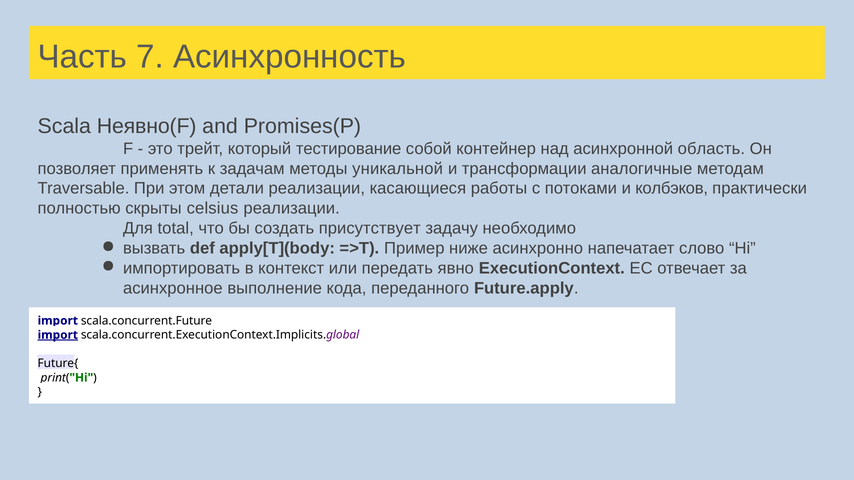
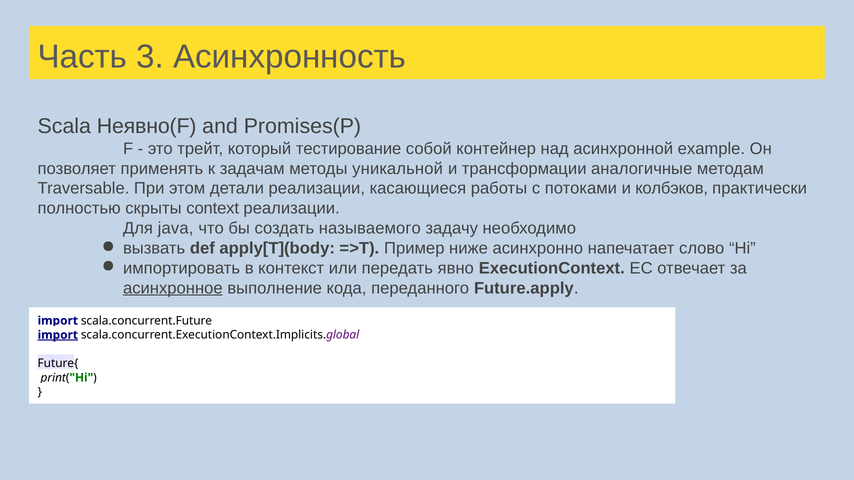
7: 7 -> 3 (150, 57)
область: область -> example (711, 149)
celsius: celsius -> context (213, 209)
total: total -> java (176, 229)
присутствует: присутствует -> называемого (370, 229)
асинхронное underline: none -> present (173, 288)
